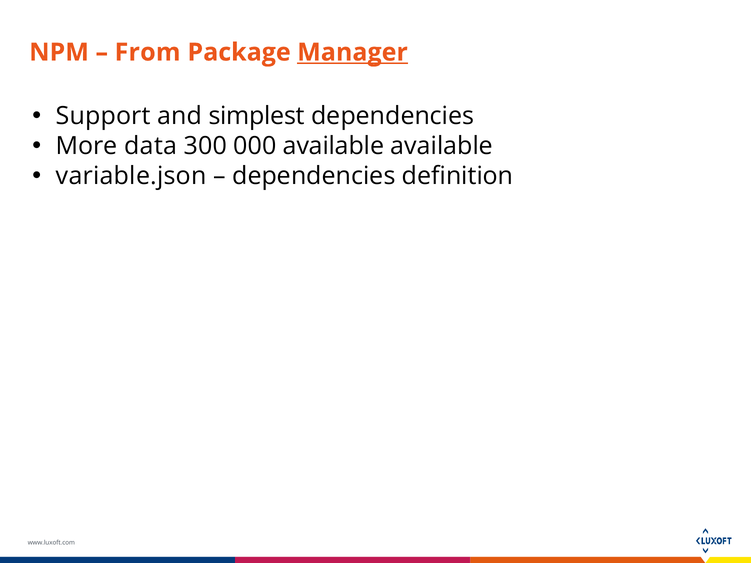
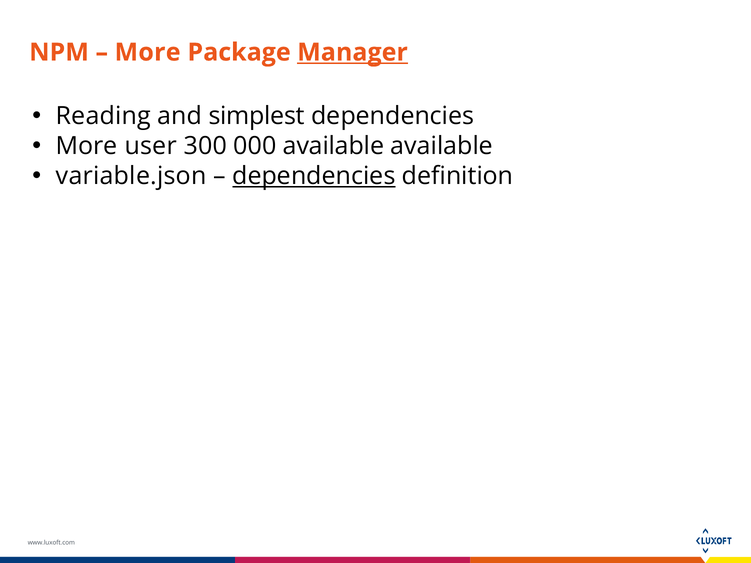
From: From -> More (148, 52)
Support: Support -> Reading (103, 116)
data: data -> user (151, 146)
dependencies underline: none -> present (314, 176)
